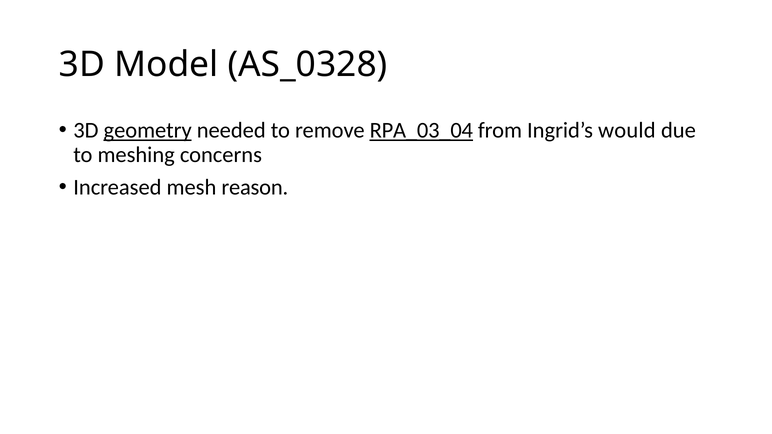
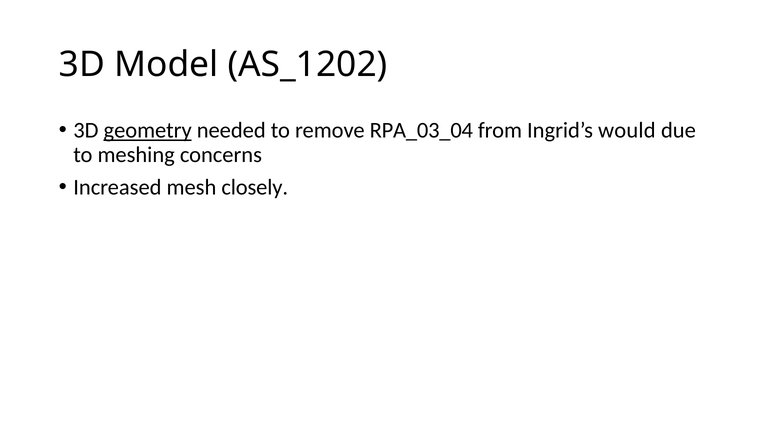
AS_0328: AS_0328 -> AS_1202 (307, 65)
RPA_03_04 underline: present -> none (421, 131)
reason: reason -> closely (255, 187)
